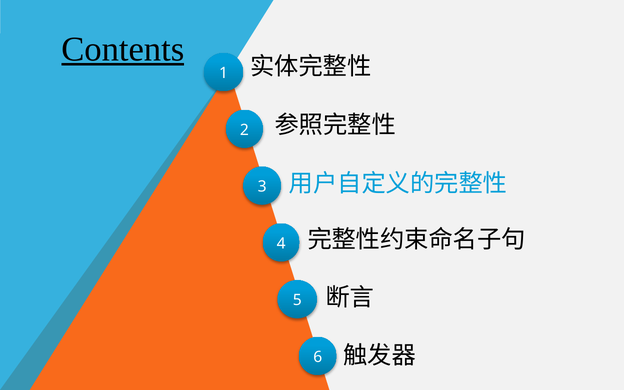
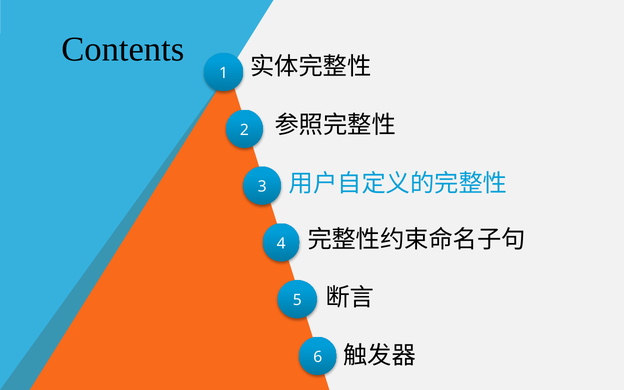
Contents underline: present -> none (123, 49)
